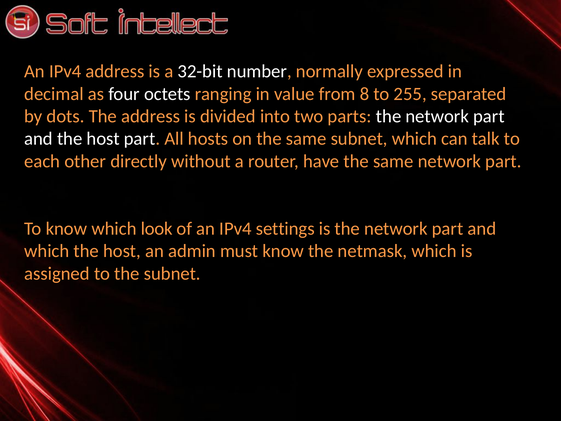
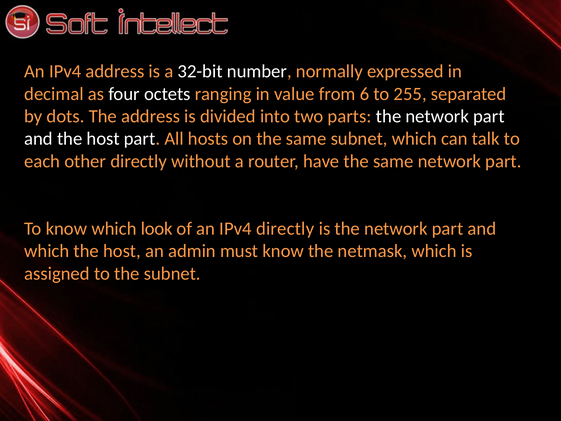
8: 8 -> 6 (364, 94)
IPv4 settings: settings -> directly (285, 228)
